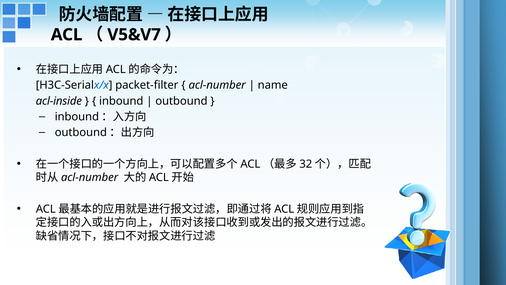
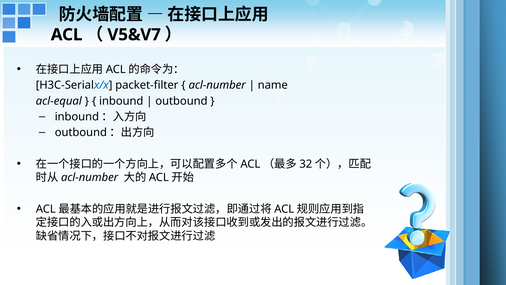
acl-inside: acl-inside -> acl-equal (59, 101)
